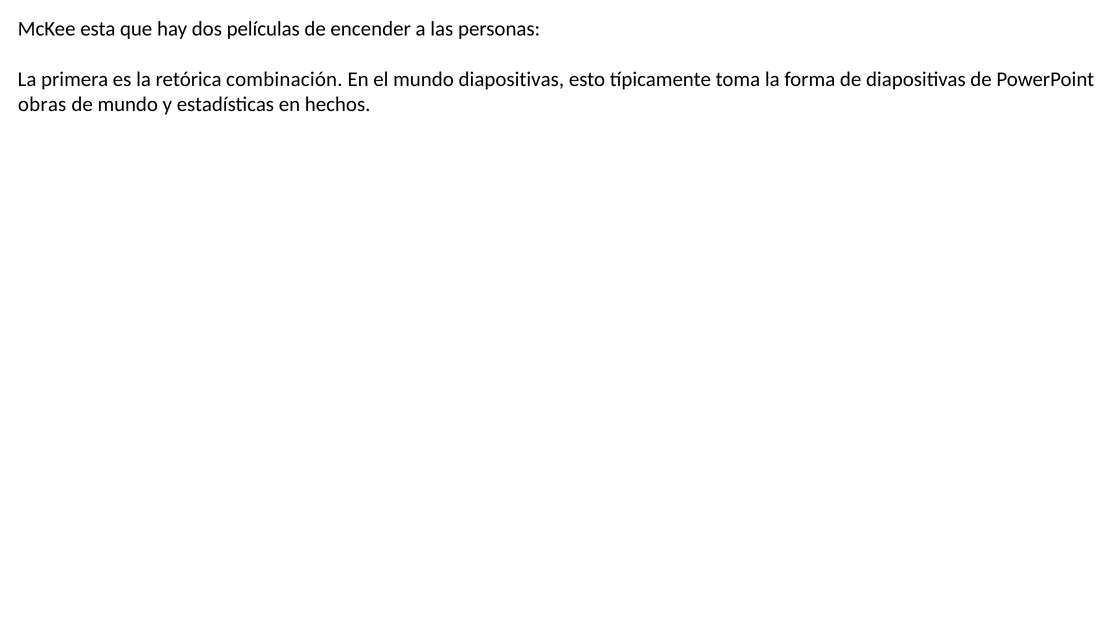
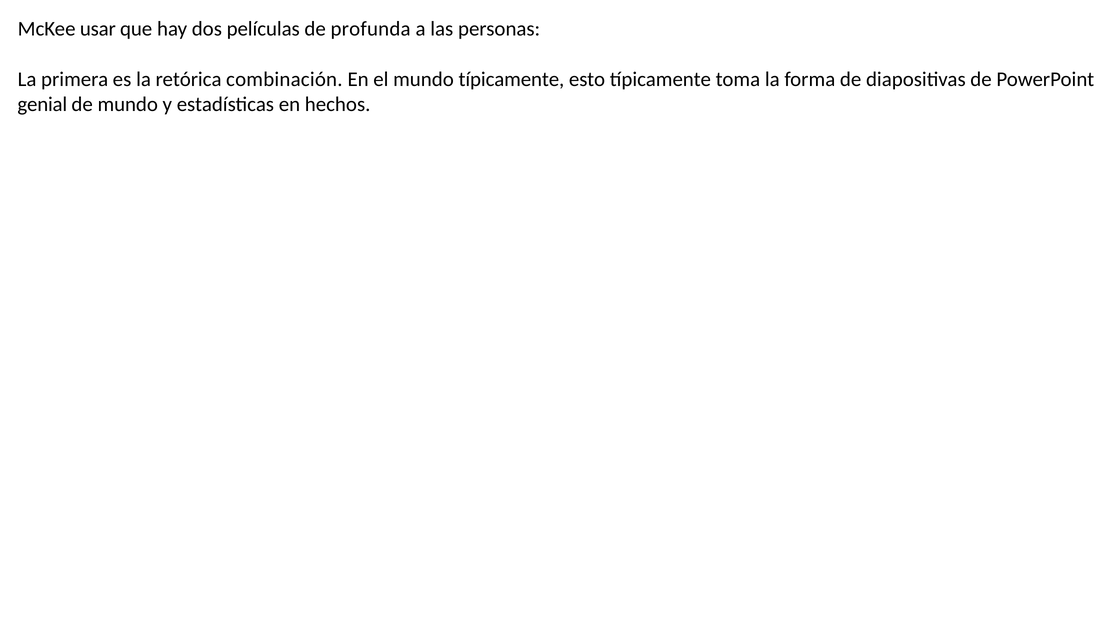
esta: esta -> usar (98, 29)
encender: encender -> profunda (371, 29)
mundo diapositivas: diapositivas -> típicamente (511, 79)
obras: obras -> genial (42, 104)
